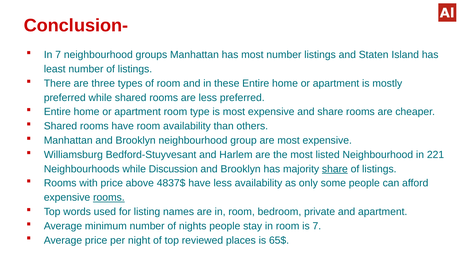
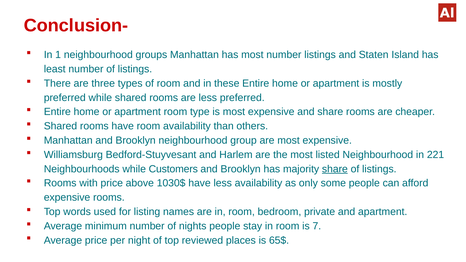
In 7: 7 -> 1 (58, 55)
Discussion: Discussion -> Customers (173, 169)
4837$: 4837$ -> 1030$ (171, 183)
rooms underline: present -> none (109, 198)
